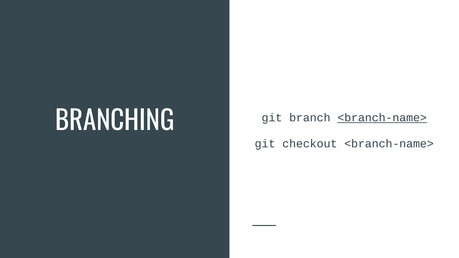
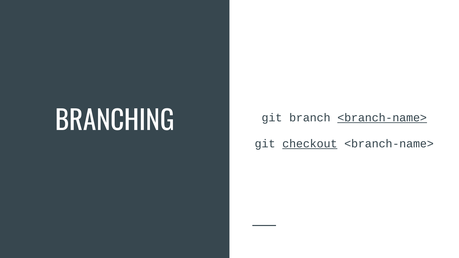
checkout underline: none -> present (310, 144)
